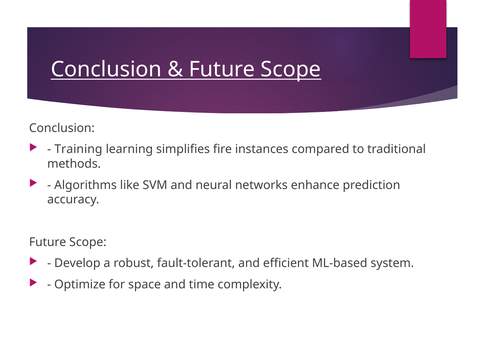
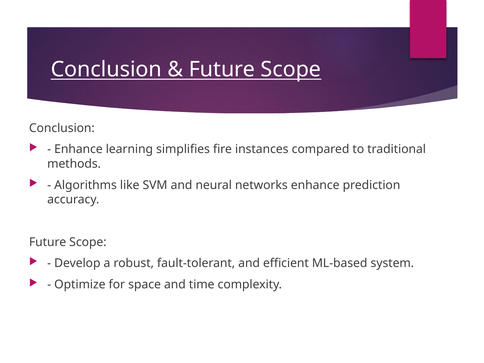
Training: Training -> Enhance (78, 149)
